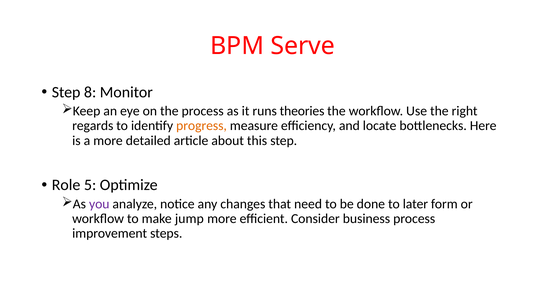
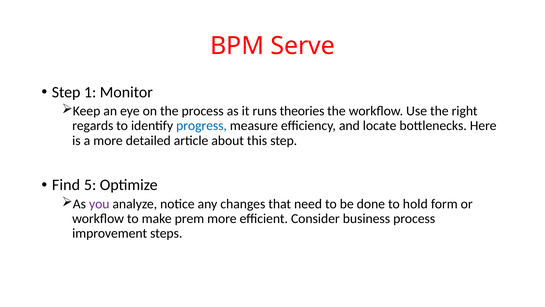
8: 8 -> 1 (90, 92)
progress colour: orange -> blue (202, 126)
Role: Role -> Find (66, 185)
later: later -> hold (415, 204)
jump: jump -> prem (189, 218)
